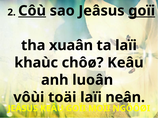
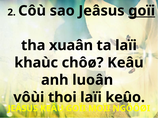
Côù underline: present -> none (32, 11)
toäi: toäi -> thoi (62, 98)
neân: neân -> keûo (125, 98)
